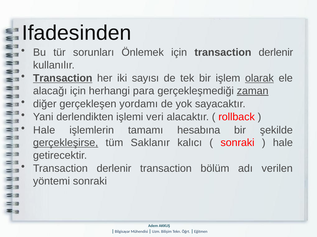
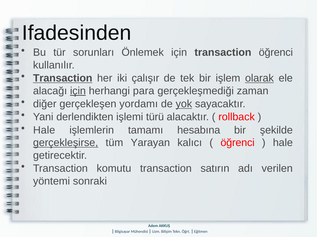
için transaction derlenir: derlenir -> öğrenci (276, 53)
sayısı: sayısı -> çalışır (145, 78)
için underline: none -> present (78, 91)
zaman underline: present -> none (253, 91)
yok underline: none -> present (184, 104)
veri: veri -> türü (155, 117)
Saklanır: Saklanır -> Yarayan (150, 143)
sonraki: sonraki -> öğrenci (238, 143)
derlenir: derlenir -> komutu (114, 169)
bölüm: bölüm -> satırın (215, 169)
